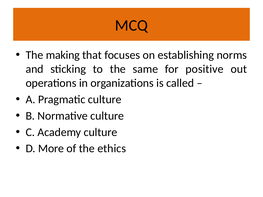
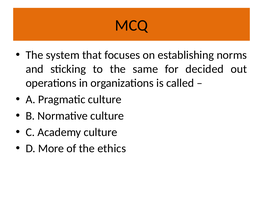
making: making -> system (63, 55)
positive: positive -> decided (205, 69)
